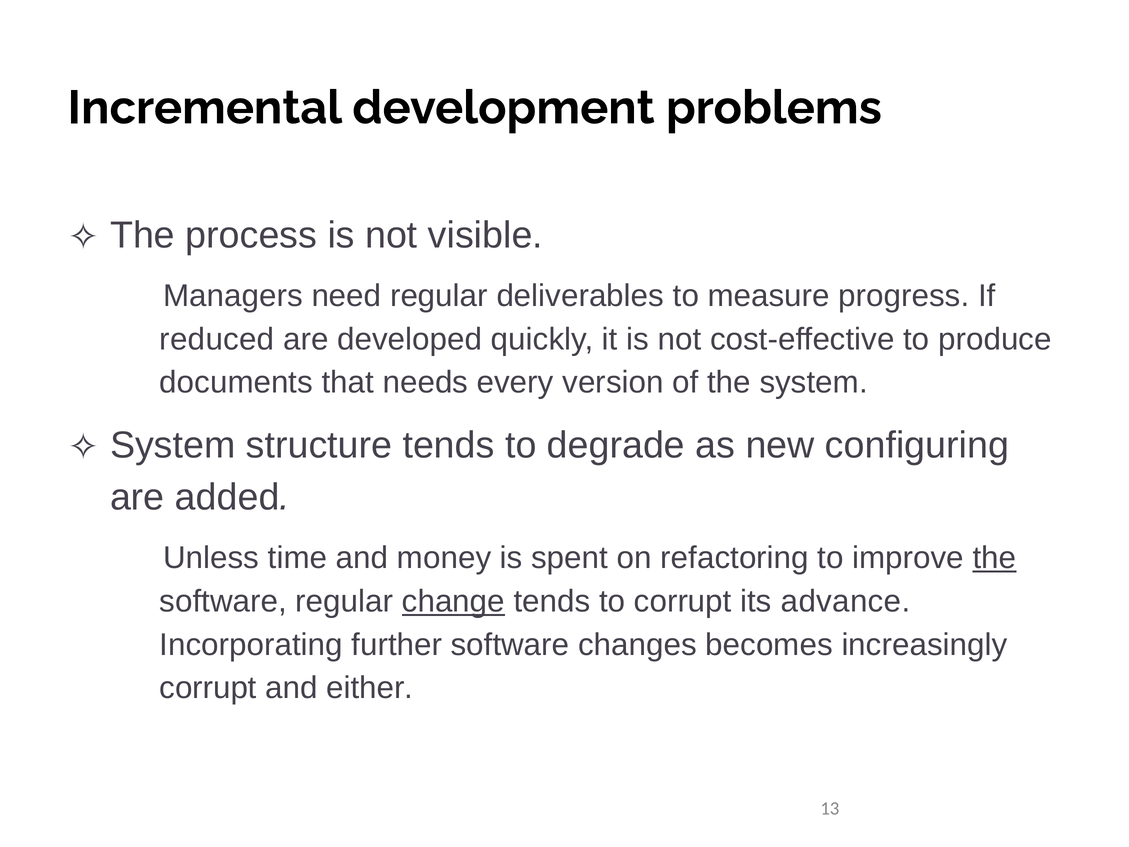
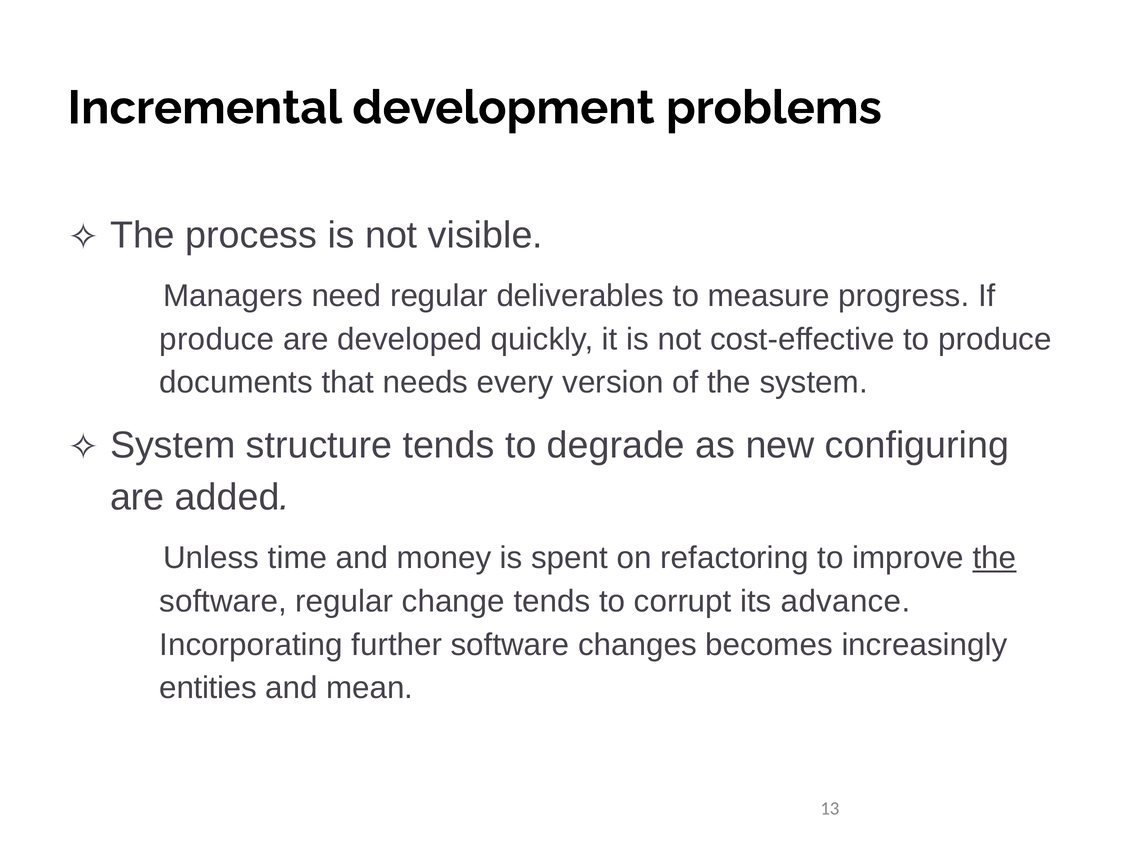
reduced: reduced -> produce (217, 339)
change underline: present -> none (453, 601)
corrupt: corrupt -> entities (208, 688)
either: either -> mean (370, 688)
